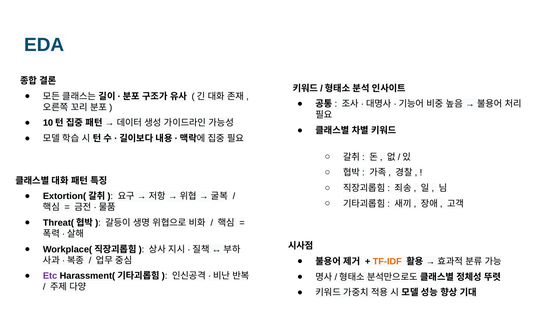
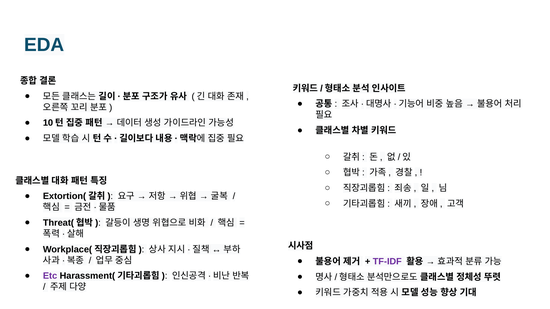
TF-IDF colour: orange -> purple (387, 262)
